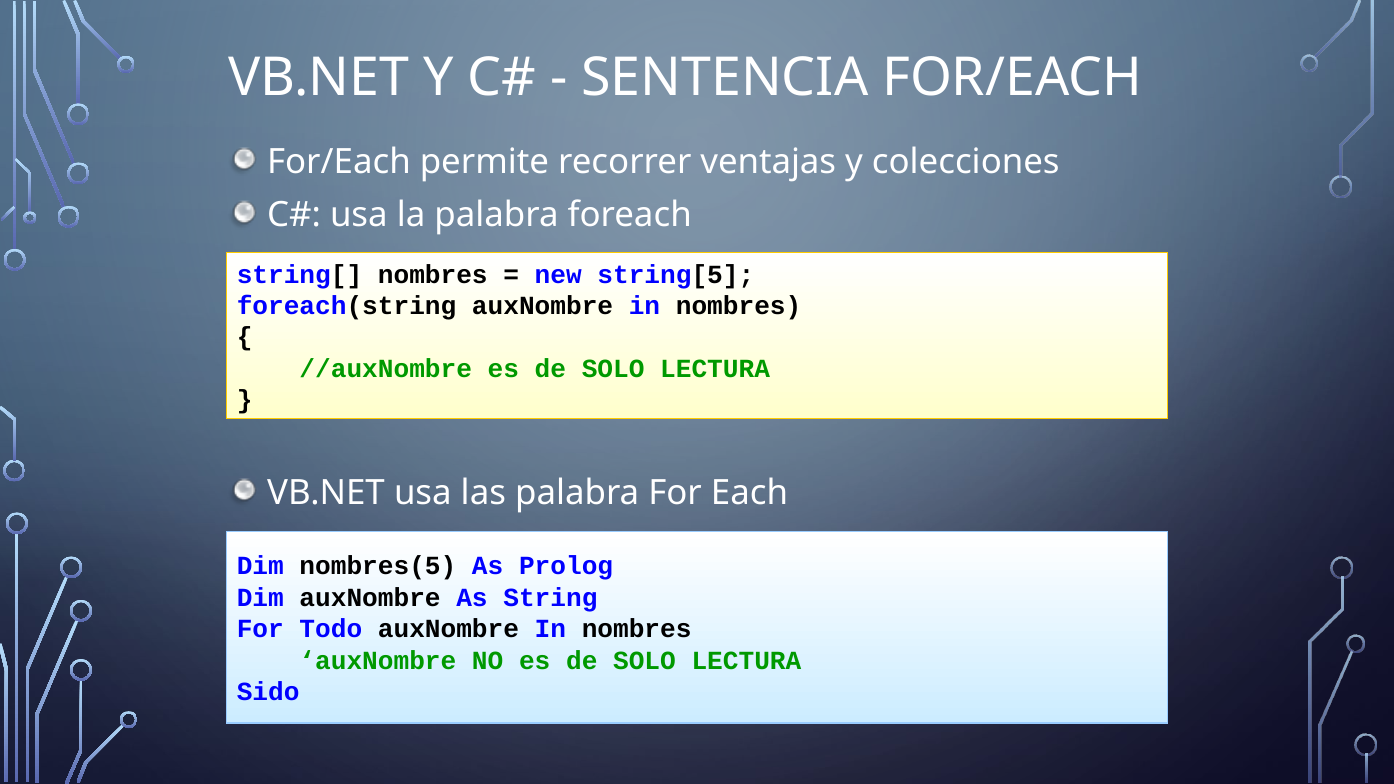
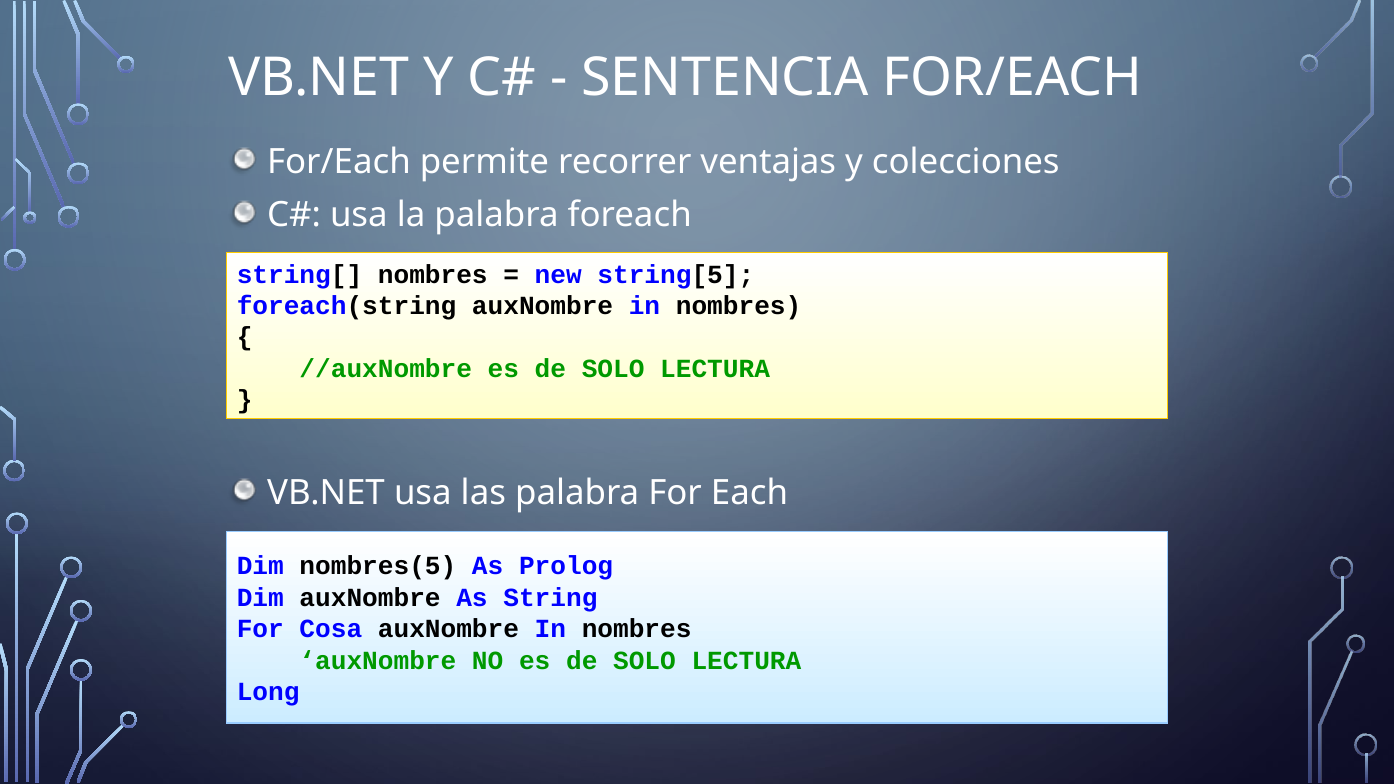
Todo: Todo -> Cosa (331, 629)
Sido: Sido -> Long (268, 692)
